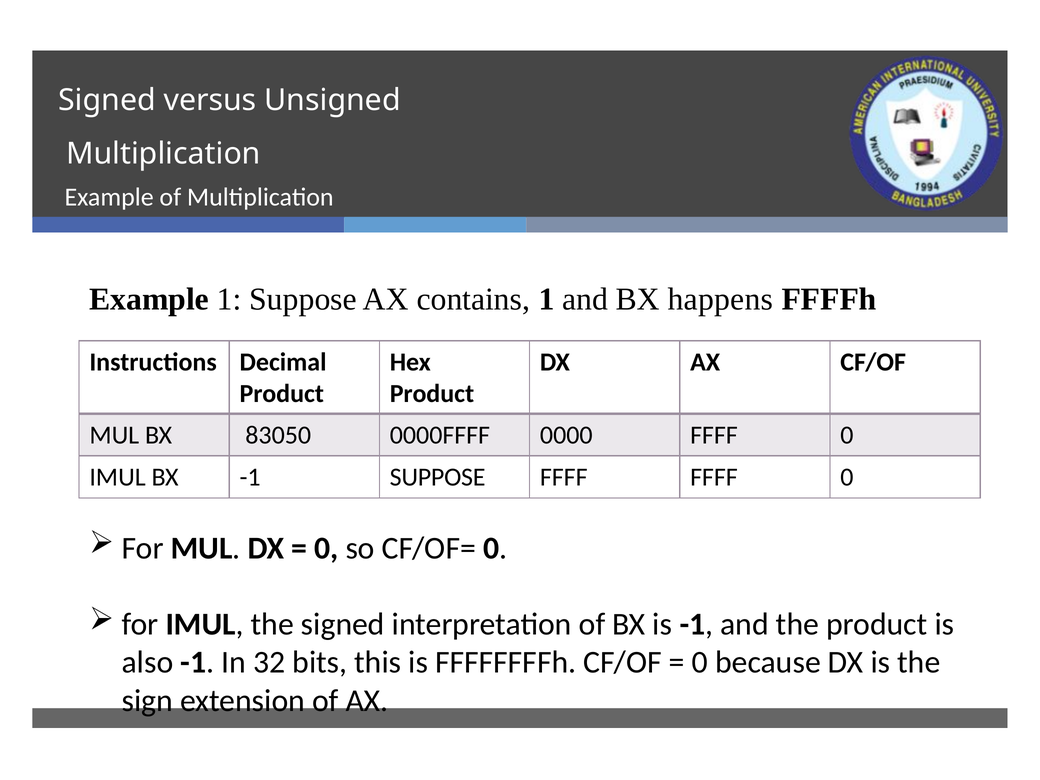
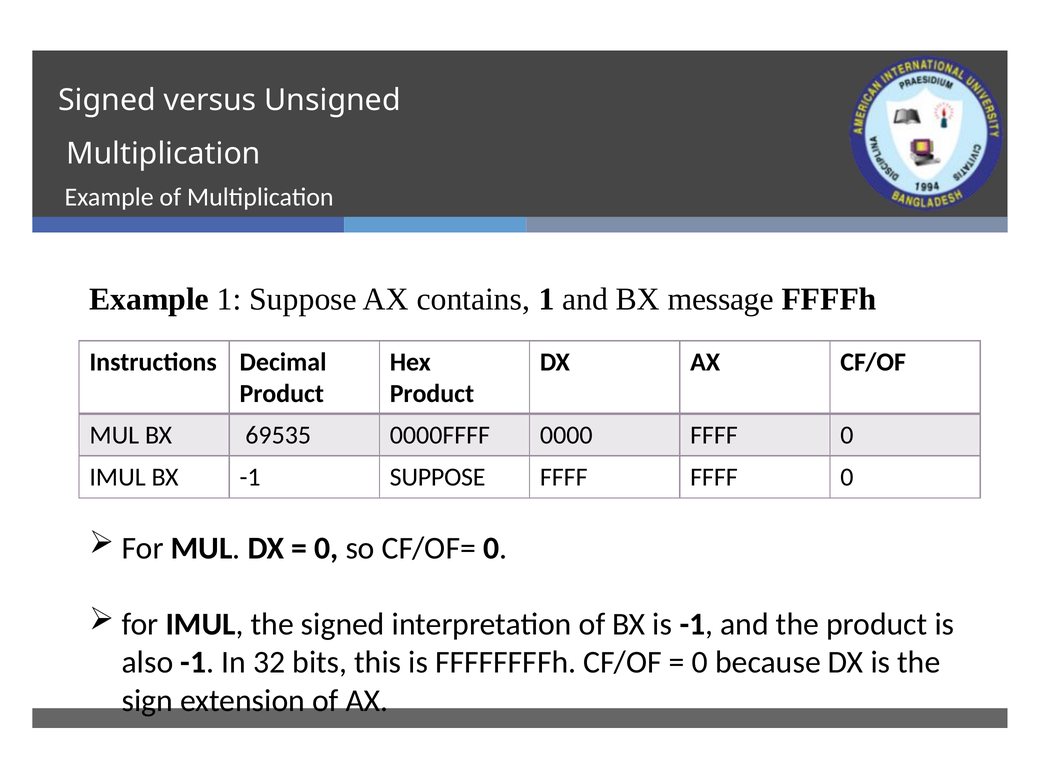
happens: happens -> message (721, 299)
83050: 83050 -> 69535 (278, 435)
